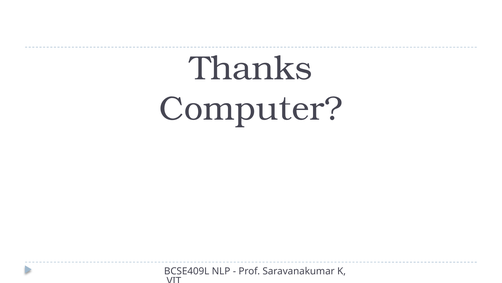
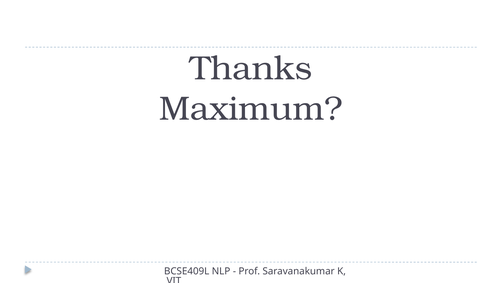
Computer: Computer -> Maximum (251, 108)
